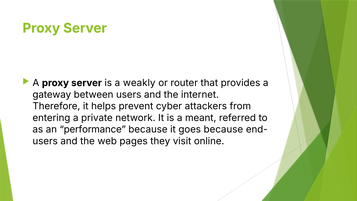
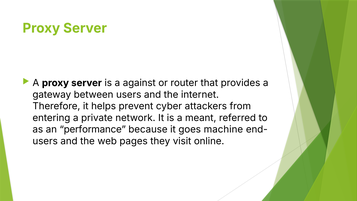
weakly: weakly -> against (139, 83)
goes because: because -> machine (223, 129)
